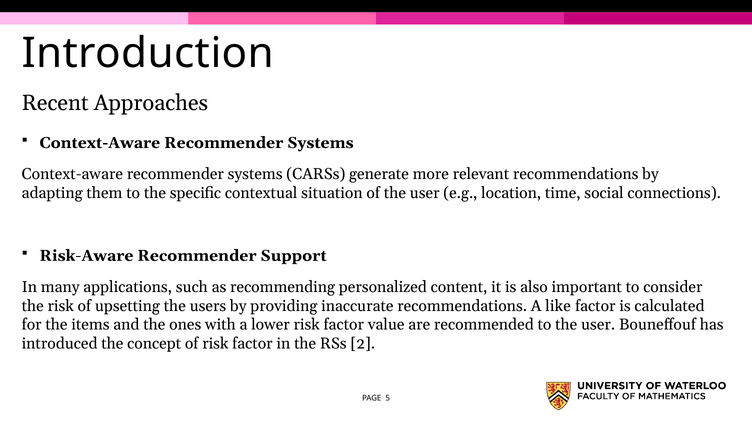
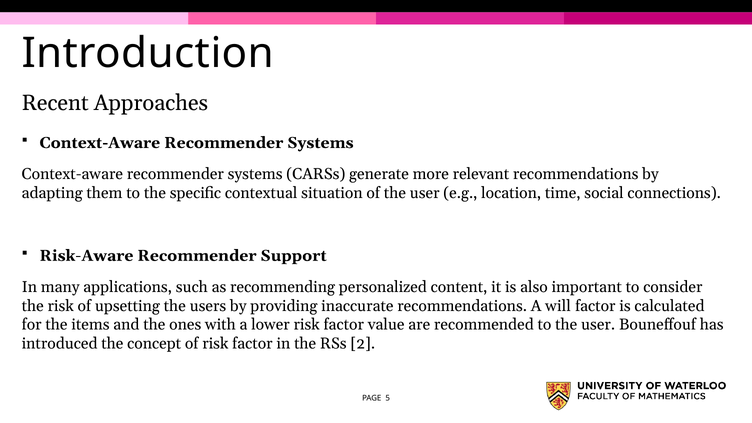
like: like -> will (558, 306)
